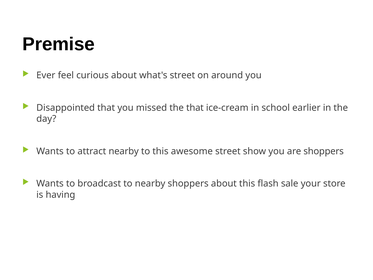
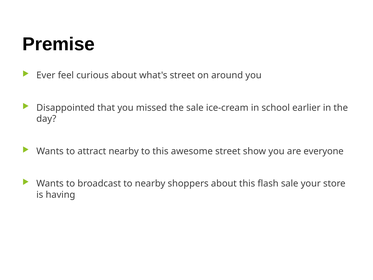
the that: that -> sale (195, 108)
are shoppers: shoppers -> everyone (324, 151)
